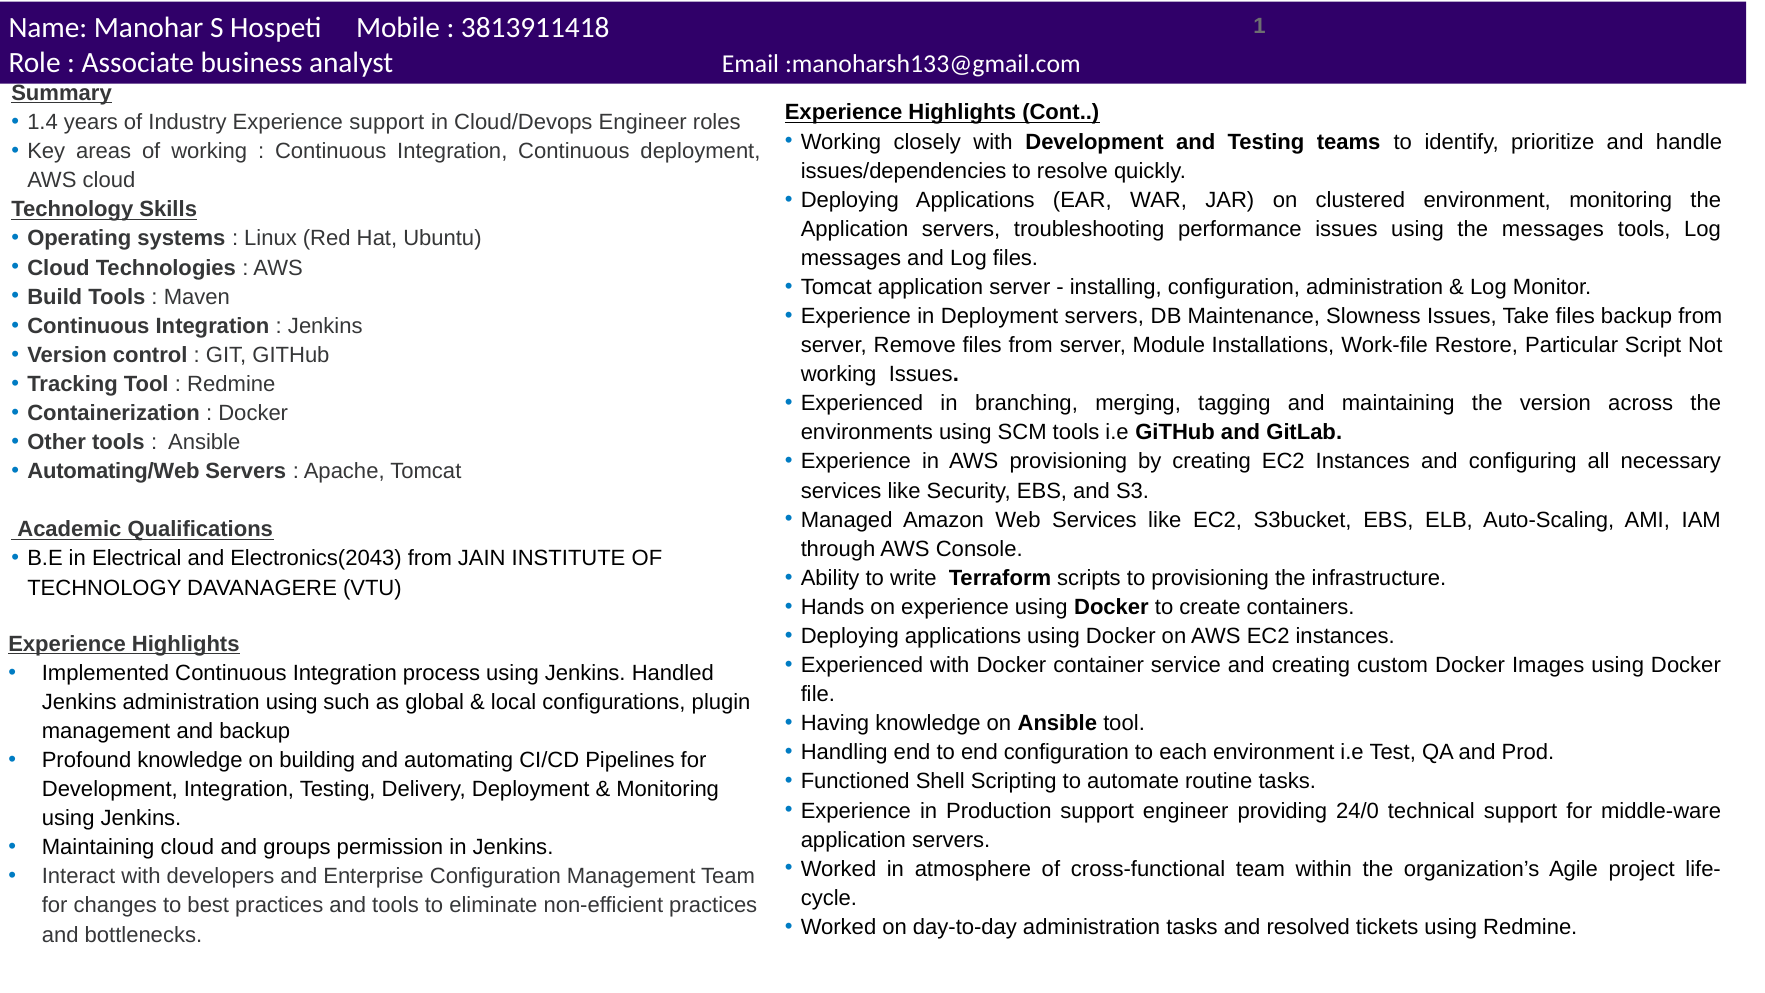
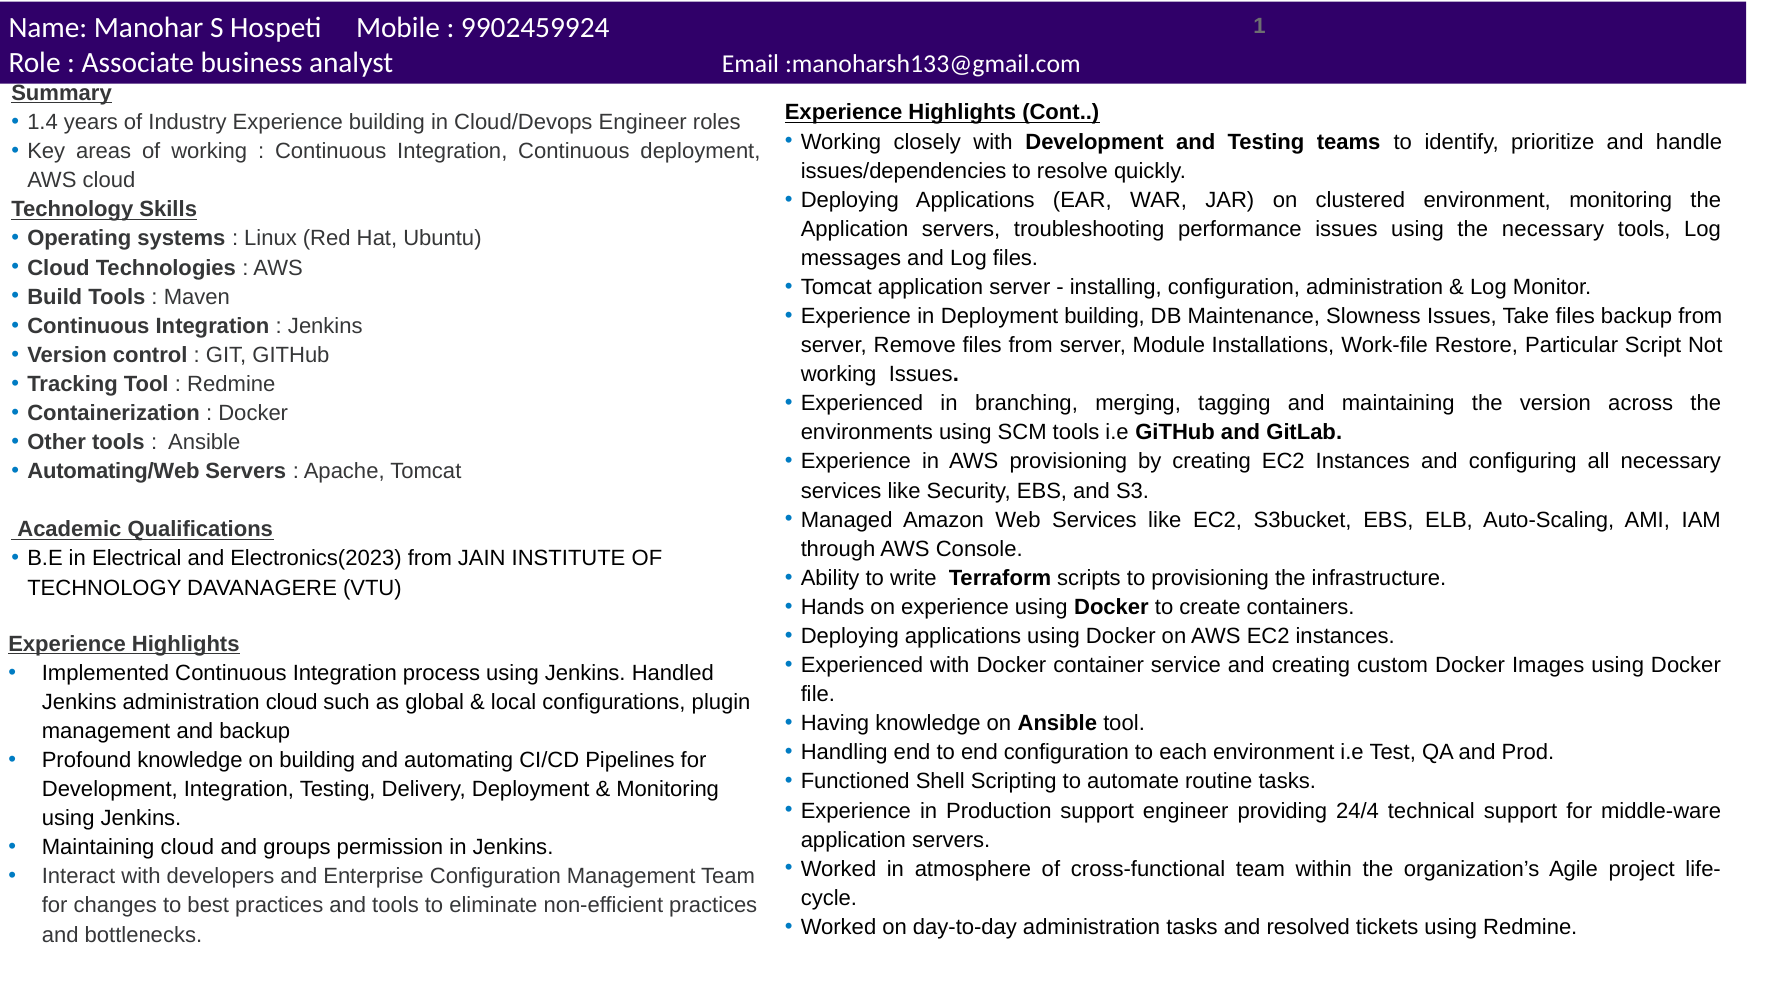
3813911418: 3813911418 -> 9902459924 (535, 28)
Experience support: support -> building (387, 122)
the messages: messages -> necessary (1553, 229)
Deployment servers: servers -> building (1105, 316)
Electronics(2043: Electronics(2043 -> Electronics(2023 (316, 559)
administration using: using -> cloud (292, 702)
24/0: 24/0 -> 24/4 (1358, 811)
